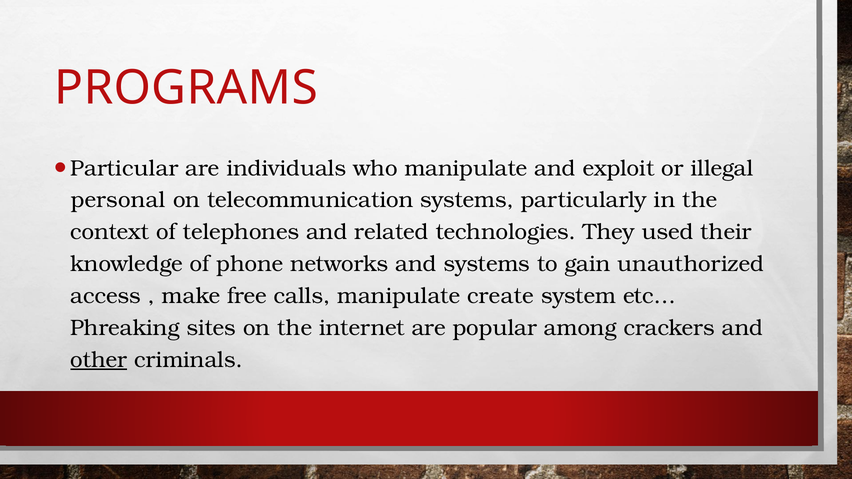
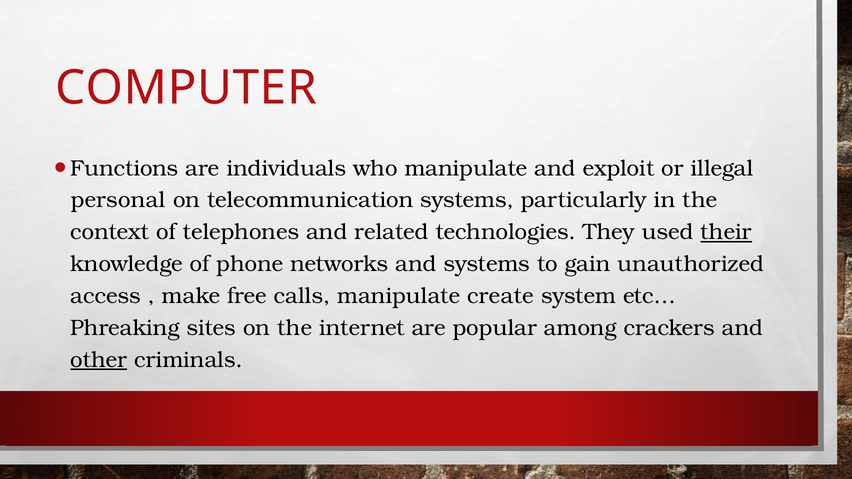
PROGRAMS: PROGRAMS -> COMPUTER (186, 88)
Particular: Particular -> Functions (124, 168)
their underline: none -> present (726, 232)
